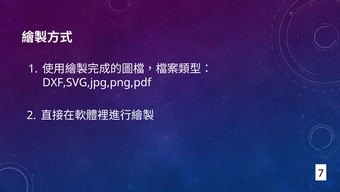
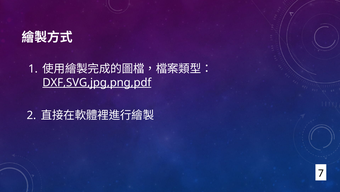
DXF,SVG,jpg,png,pdf underline: none -> present (97, 82)
